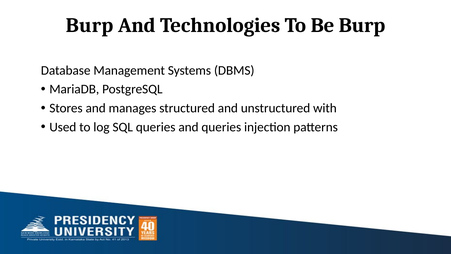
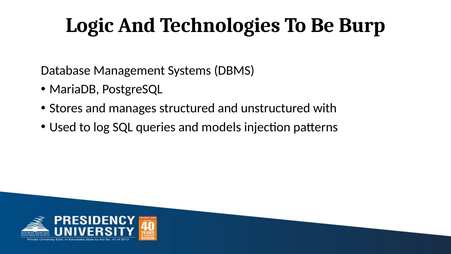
Burp: Burp -> Logic (90, 25)
and queries: queries -> models (221, 127)
